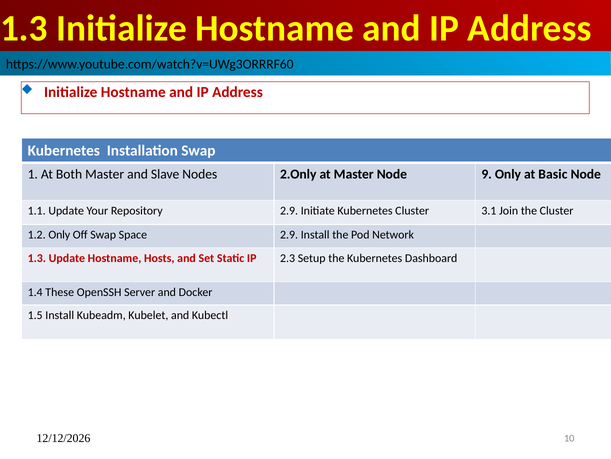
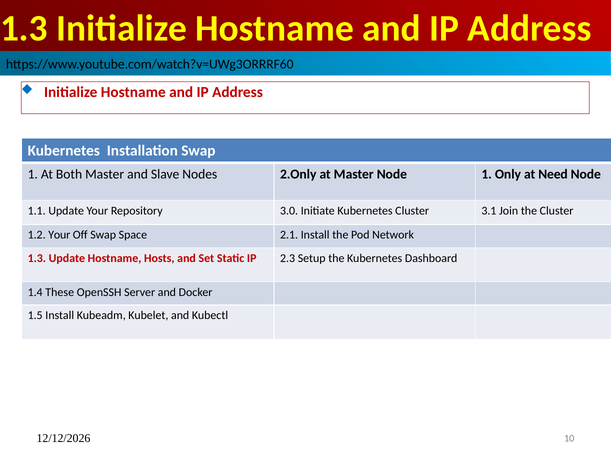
Node 9: 9 -> 1 (487, 174)
Basic: Basic -> Need (553, 174)
Repository 2.9: 2.9 -> 3.0 (289, 210)
1.2 Only: Only -> Your (59, 234)
Space 2.9: 2.9 -> 2.1 (289, 234)
